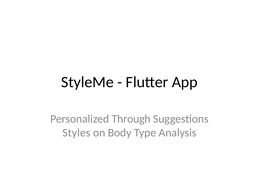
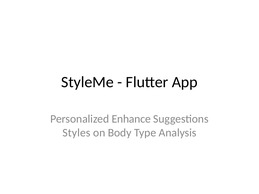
Through: Through -> Enhance (131, 119)
